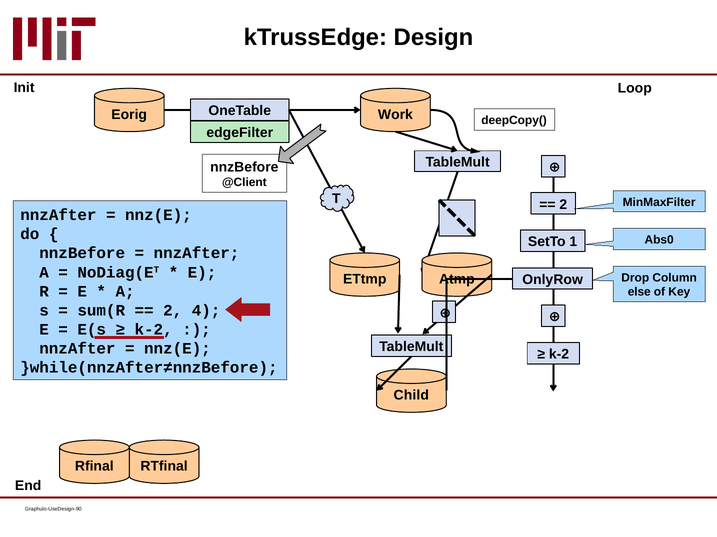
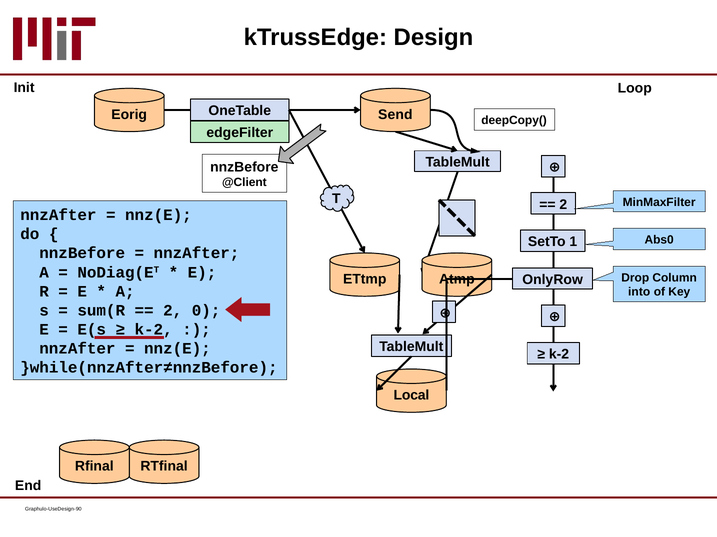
Work: Work -> Send (395, 115)
else: else -> into (639, 292)
4: 4 -> 0 (206, 311)
Child: Child -> Local (411, 396)
